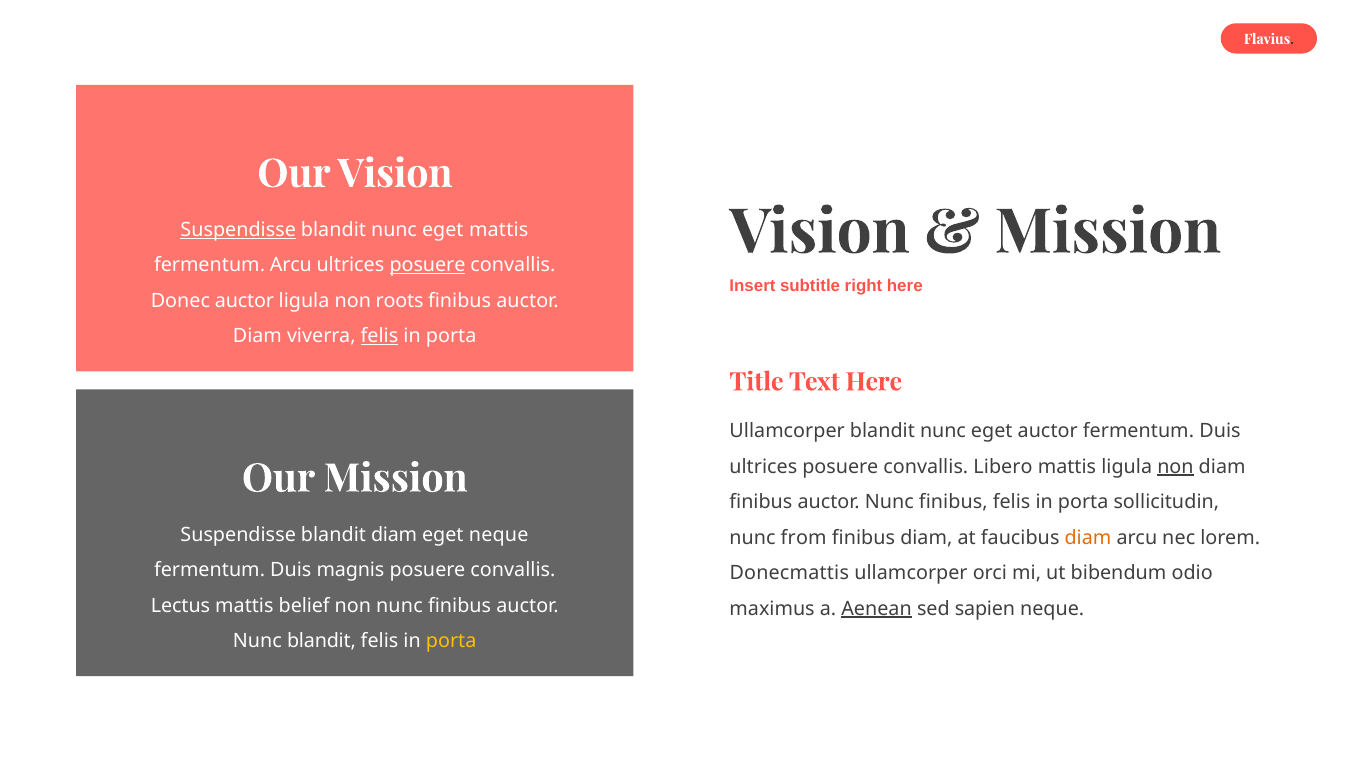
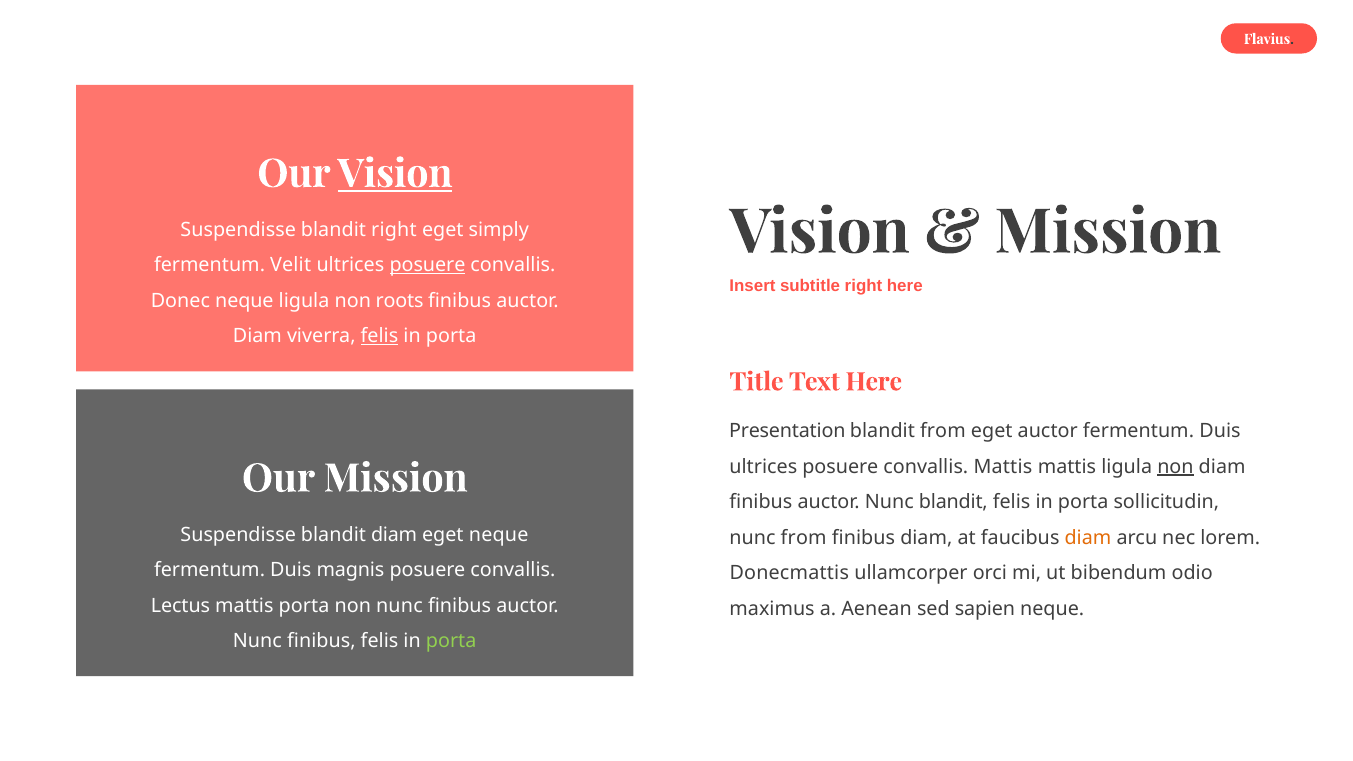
Vision underline: none -> present (395, 174)
Suspendisse underline: present -> none (238, 230)
nunc: nunc -> right (394, 230)
eget mattis: mattis -> simply (499, 230)
fermentum Arcu: Arcu -> Velit (291, 265)
Donec auctor: auctor -> neque (244, 301)
Ullamcorper: Ullamcorper -> Presentation (787, 431)
nunc: nunc -> from (943, 431)
convallis Libero: Libero -> Mattis (1003, 467)
auctor Nunc finibus: finibus -> blandit (953, 502)
mattis belief: belief -> porta (304, 606)
Aenean underline: present -> none (877, 609)
blandit: blandit -> finibus (321, 641)
porta colour: yellow -> light green (451, 641)
